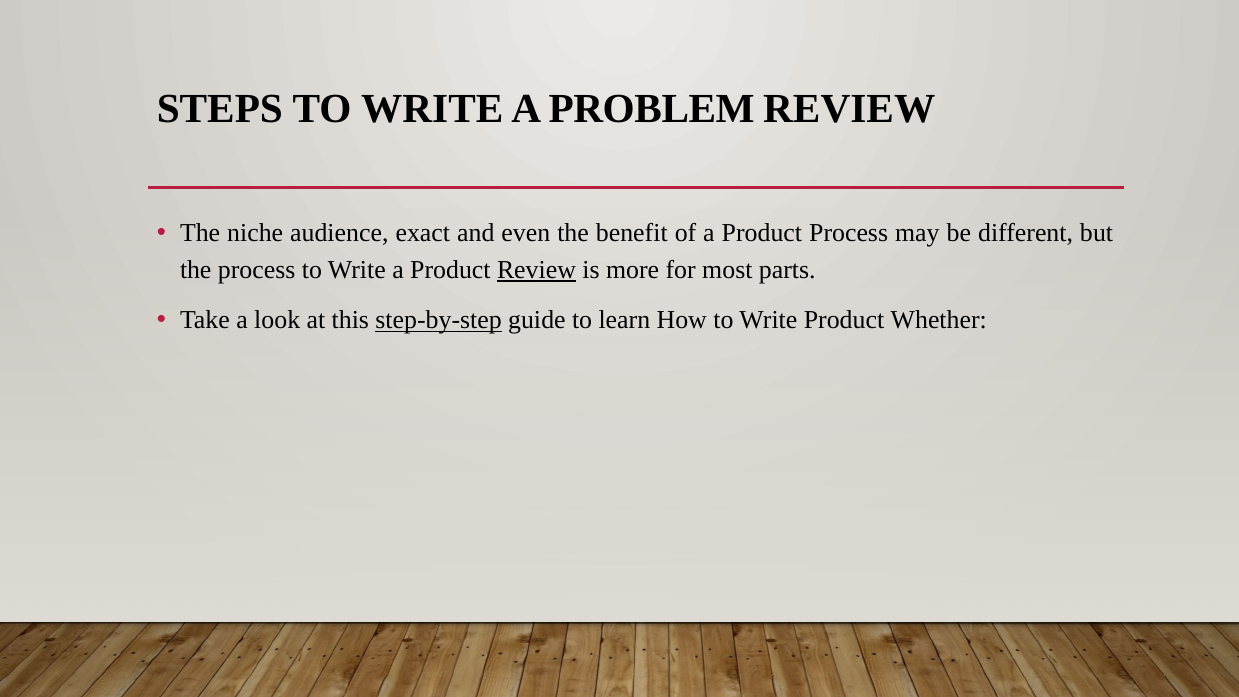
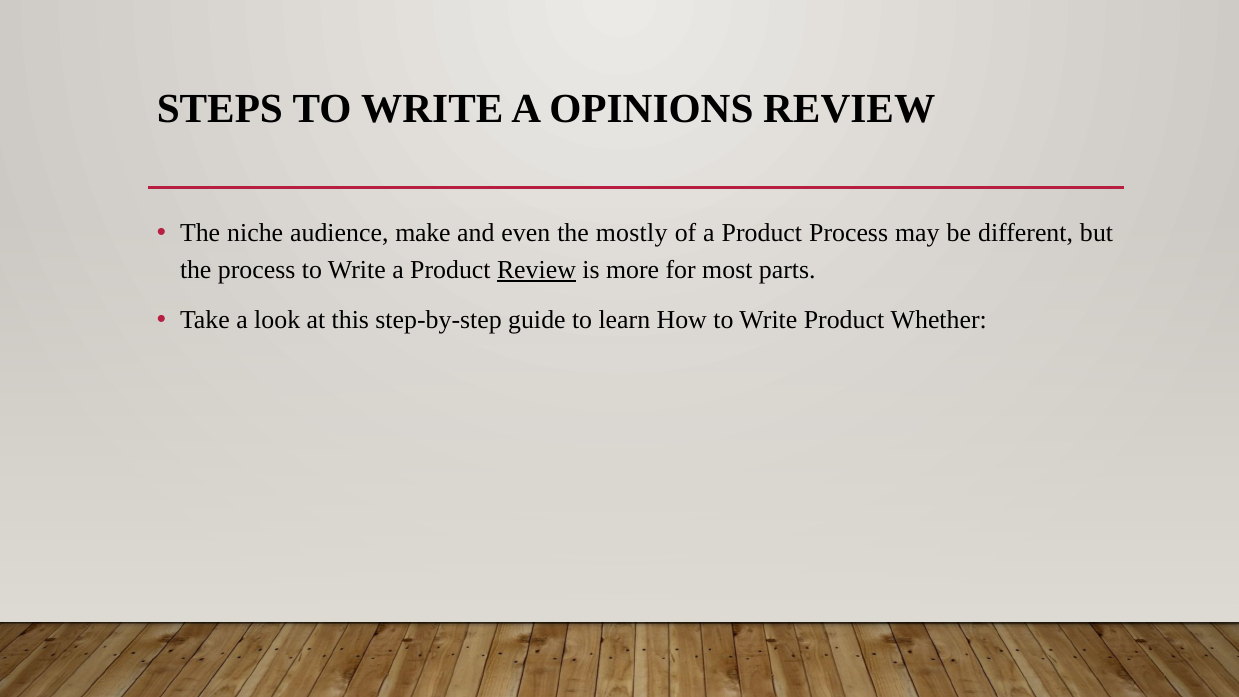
PROBLEM: PROBLEM -> OPINIONS (651, 108)
exact: exact -> make (423, 233)
benefit: benefit -> mostly (632, 233)
step-by-step underline: present -> none (439, 320)
